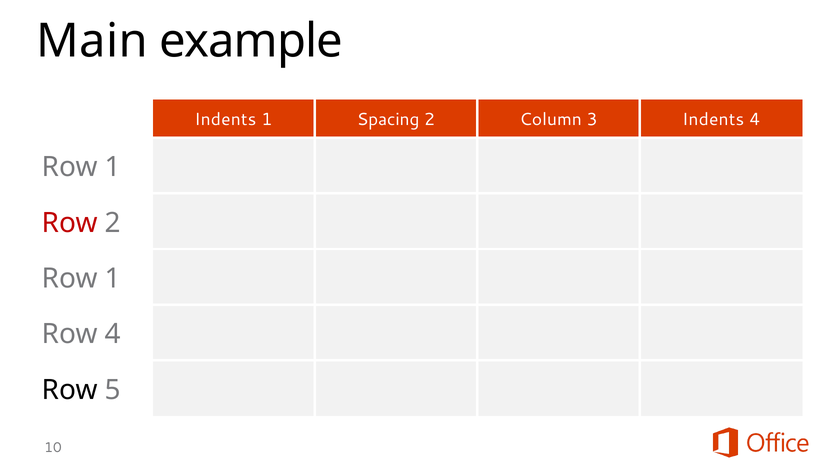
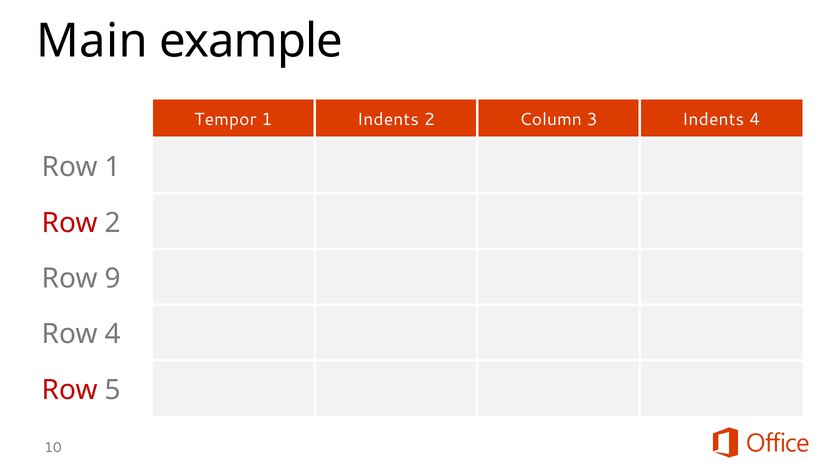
Indents: Indents -> Tempor (225, 120)
1 Spacing: Spacing -> Indents (388, 120)
1: 1 -> 9 (113, 278)
Row colour: black -> red (70, 389)
